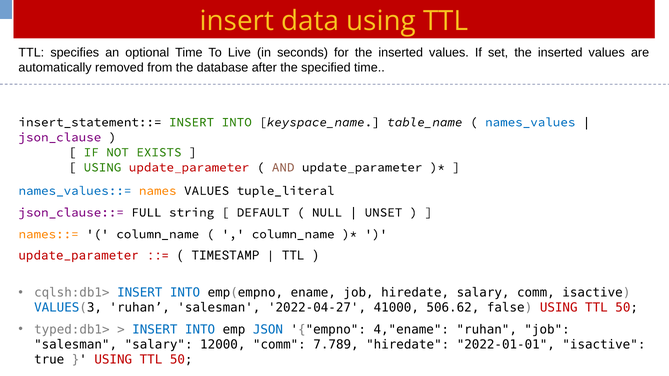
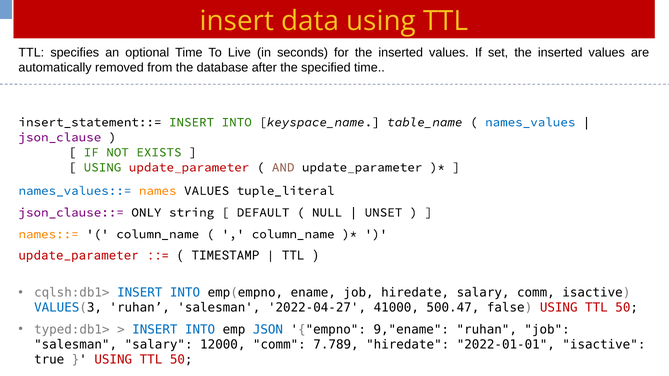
FULL: FULL -> ONLY (146, 213)
506.62: 506.62 -> 500.47 (453, 308)
4,"ename: 4,"ename -> 9,"ename (411, 330)
